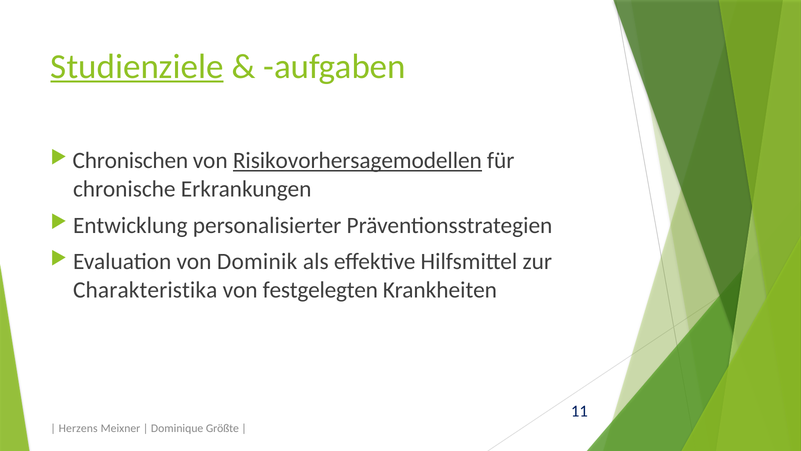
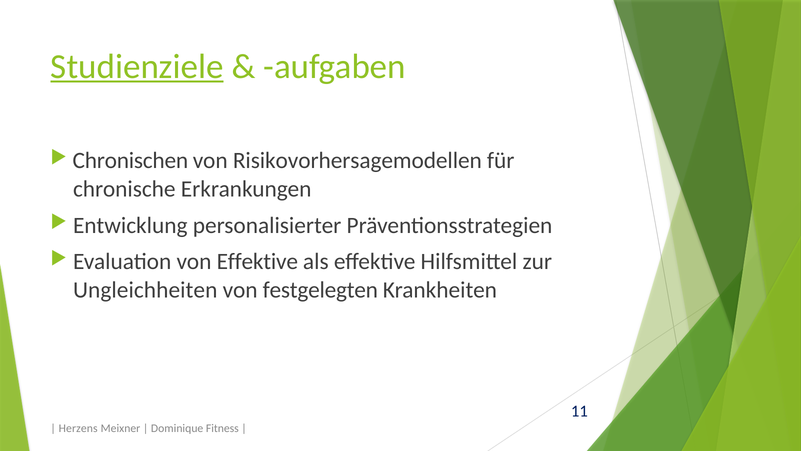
Risikovorhersagemodellen underline: present -> none (357, 161)
von Dominik: Dominik -> Effektive (257, 261)
Charakteristika: Charakteristika -> Ungleichheiten (145, 290)
Größte: Größte -> Fitness (222, 428)
